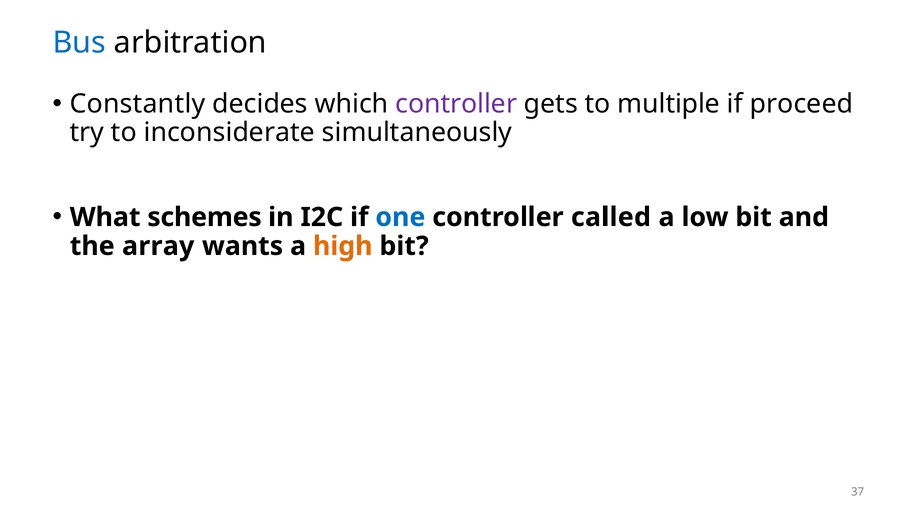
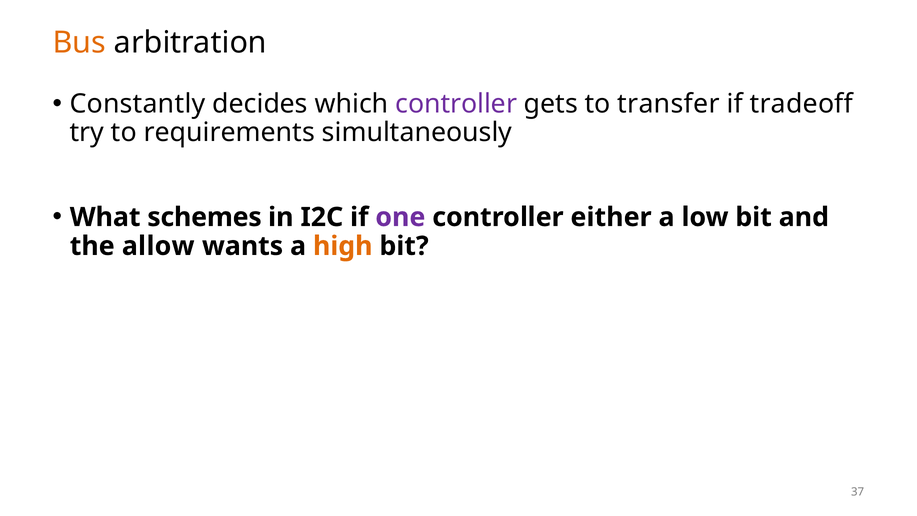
Bus colour: blue -> orange (79, 43)
multiple: multiple -> transfer (669, 104)
proceed: proceed -> tradeoff (801, 104)
inconsiderate: inconsiderate -> requirements (229, 133)
one colour: blue -> purple (400, 217)
called: called -> either (611, 217)
array: array -> allow (158, 246)
